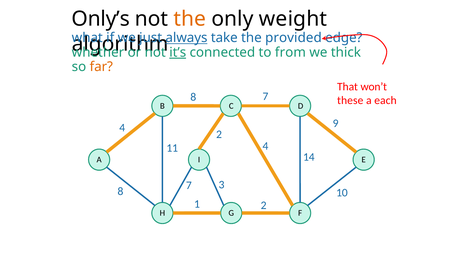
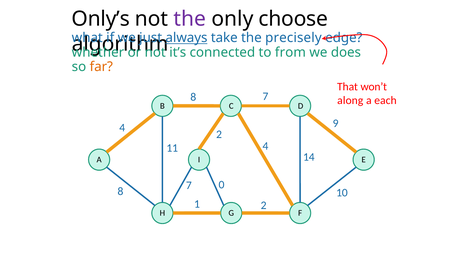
the colour: orange -> purple (190, 19)
weight: weight -> choose (293, 19)
provided: provided -> precisely (293, 38)
it’s underline: present -> none (178, 52)
thick: thick -> does (346, 52)
these: these -> along (350, 101)
3: 3 -> 0 (222, 185)
